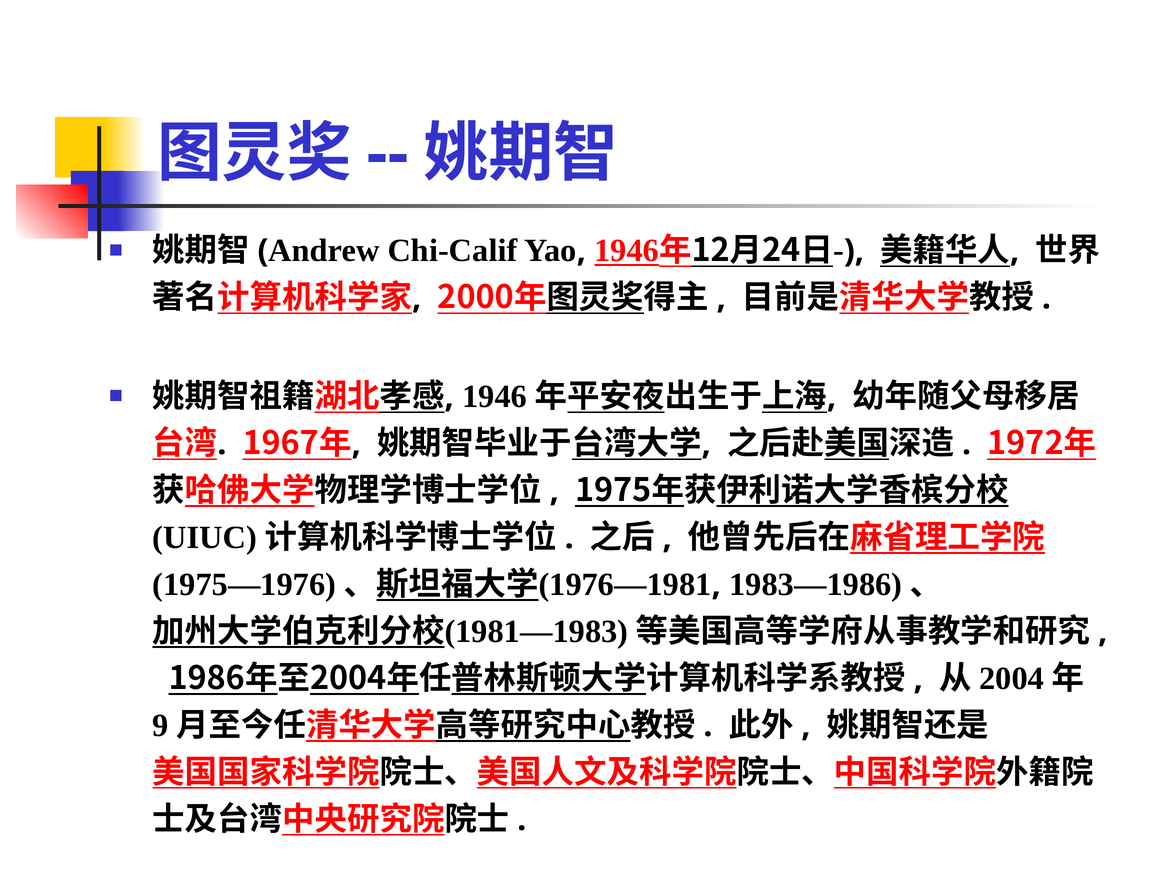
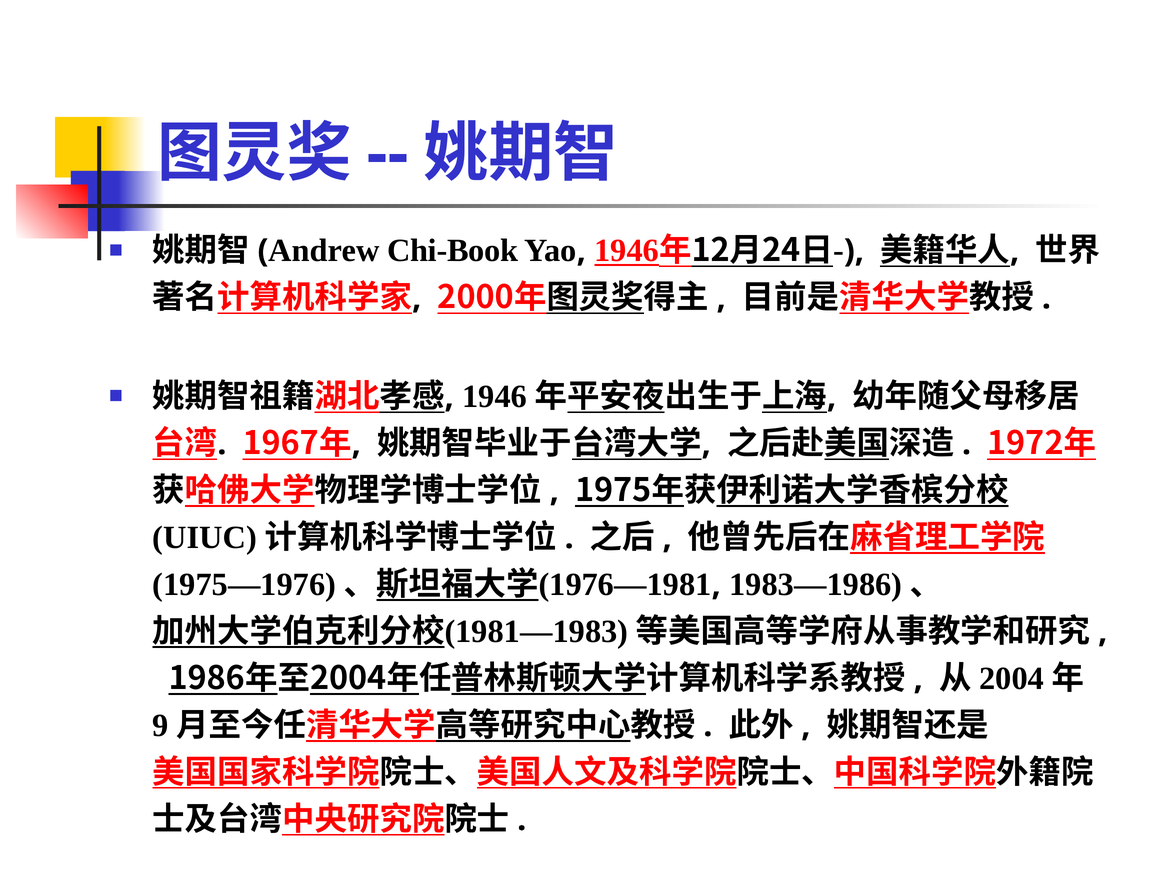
Chi-Calif: Chi-Calif -> Chi-Book (453, 251)
